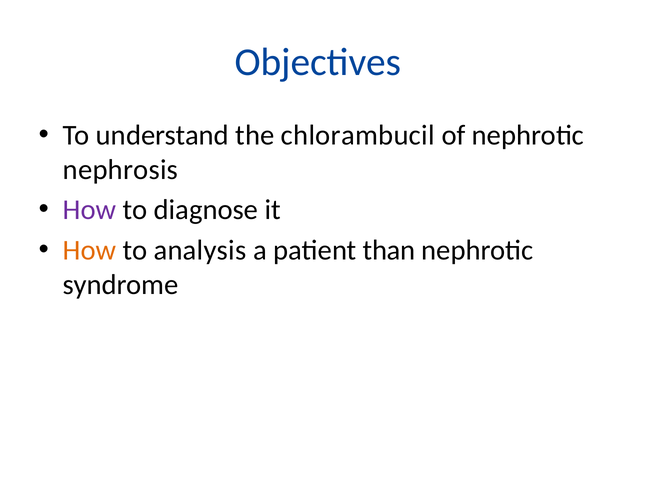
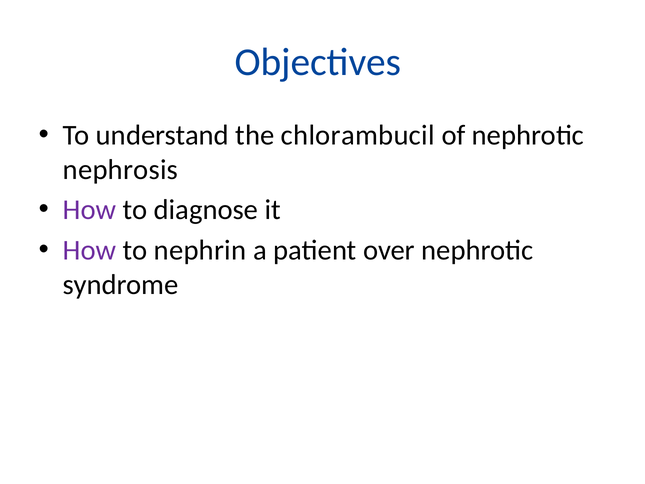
How colour: orange -> purple (90, 250)
analysis: analysis -> nephrin (200, 250)
than: than -> over (389, 250)
